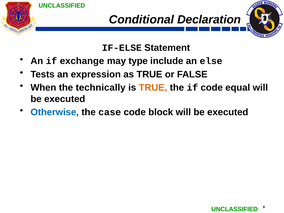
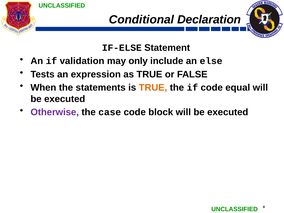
exchange: exchange -> validation (82, 61)
type: type -> only (138, 61)
technically: technically -> statements (101, 88)
Otherwise colour: blue -> purple (55, 112)
